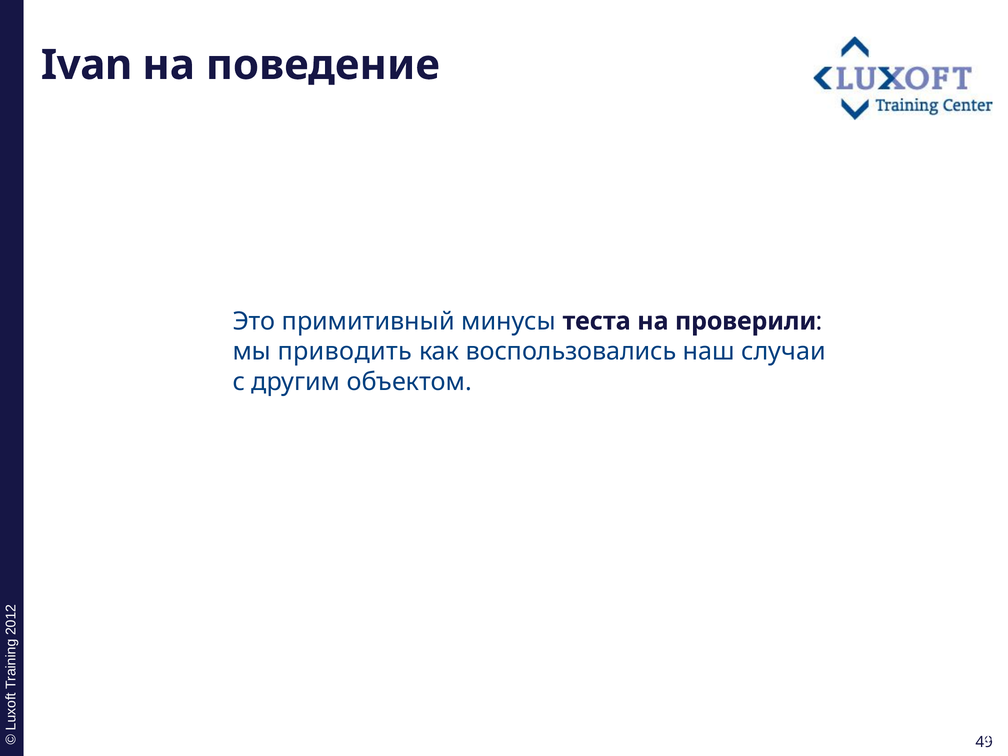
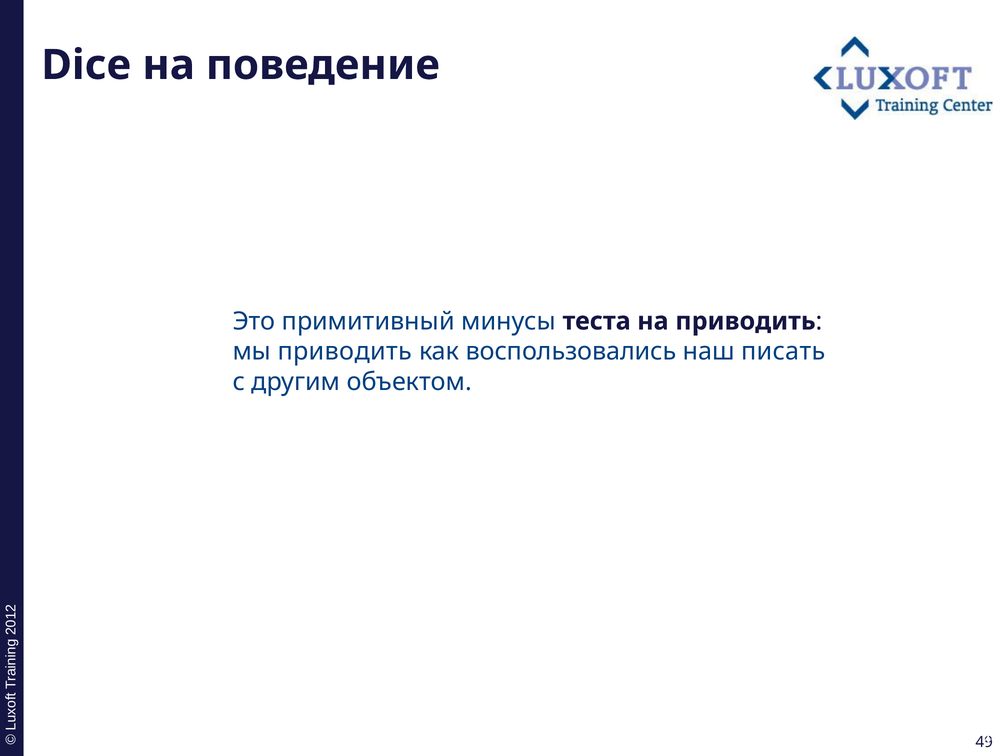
Ivan: Ivan -> Dice (86, 65)
на проверили: проверили -> приводить (745, 321)
случаи: случаи -> писать (783, 351)
